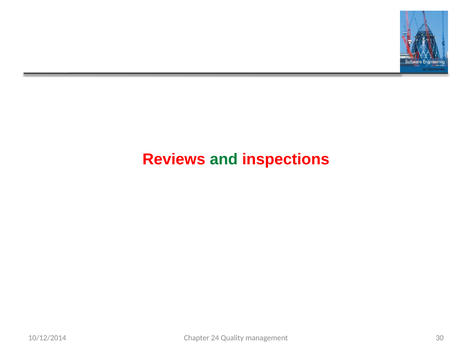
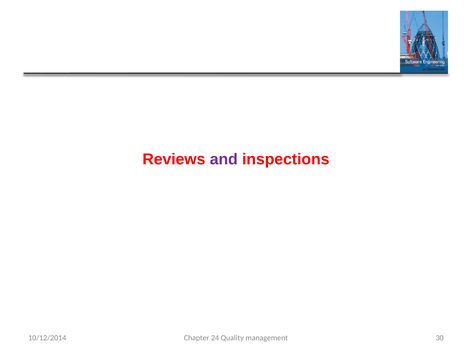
and colour: green -> purple (224, 159)
